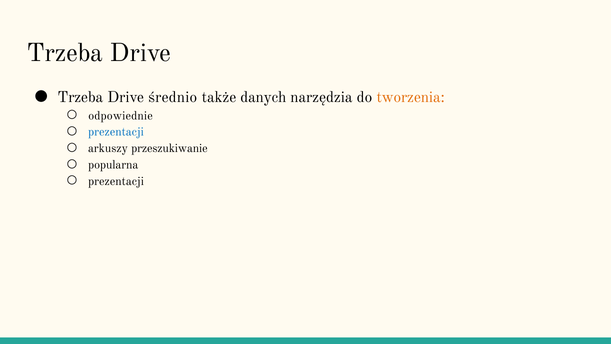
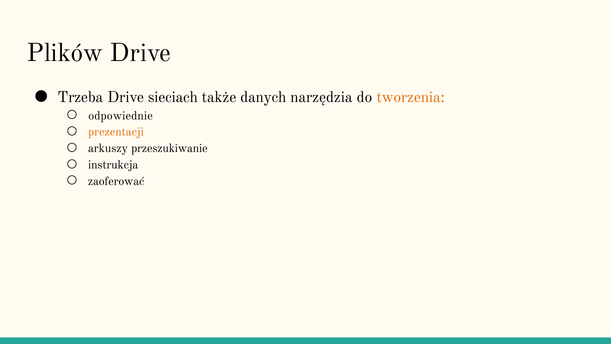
Trzeba: Trzeba -> Plików (65, 53)
średnio: średnio -> sieciach (173, 97)
prezentacji colour: blue -> orange (116, 132)
popularna: popularna -> instrukcja (113, 165)
prezentacji: prezentacji -> zaoferować (116, 181)
